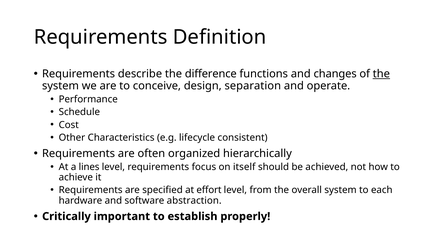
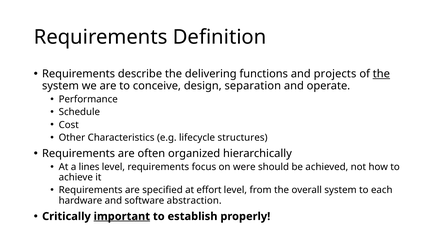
difference: difference -> delivering (211, 74)
changes: changes -> projects (335, 74)
consistent: consistent -> structures (243, 138)
itself: itself -> were (244, 167)
important underline: none -> present (122, 217)
